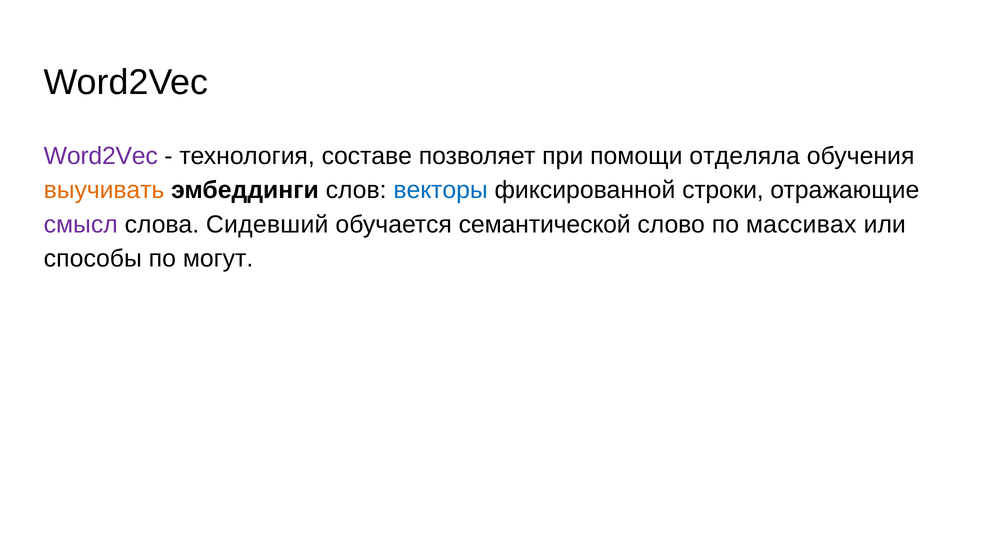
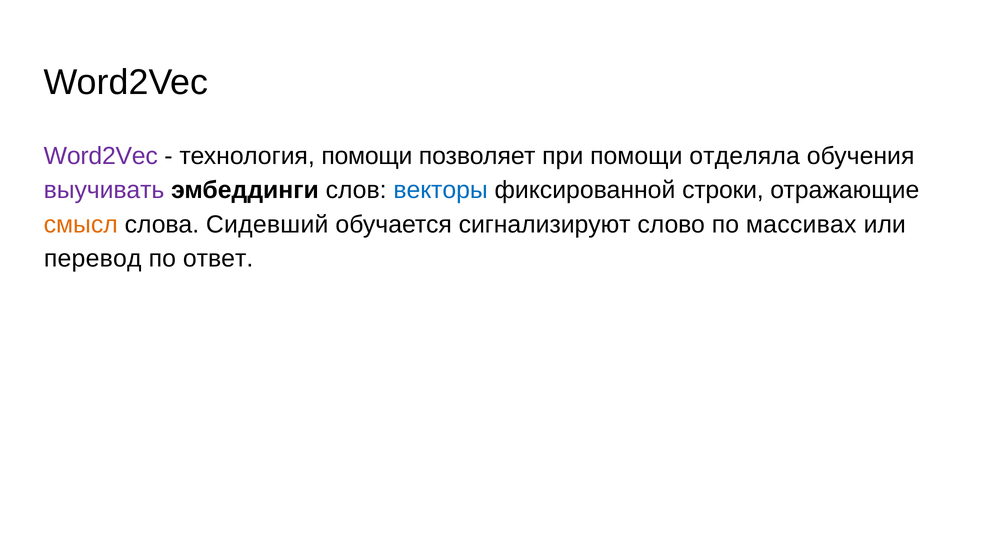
технология составе: составе -> помощи (367, 156)
выучивать colour: orange -> purple (104, 190)
смысл colour: purple -> orange (81, 224)
семантической: семантической -> сигнализируют (545, 224)
способы: способы -> перевод (93, 259)
могут: могут -> ответ (218, 259)
